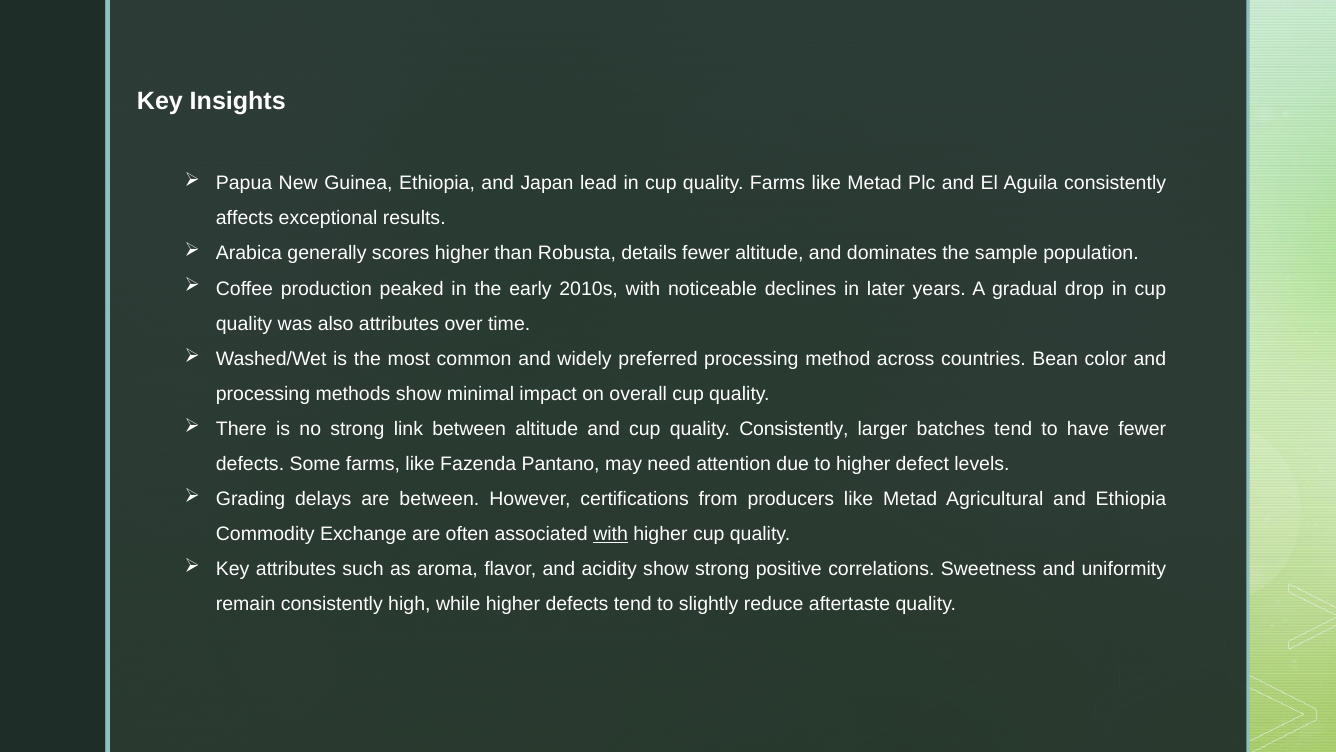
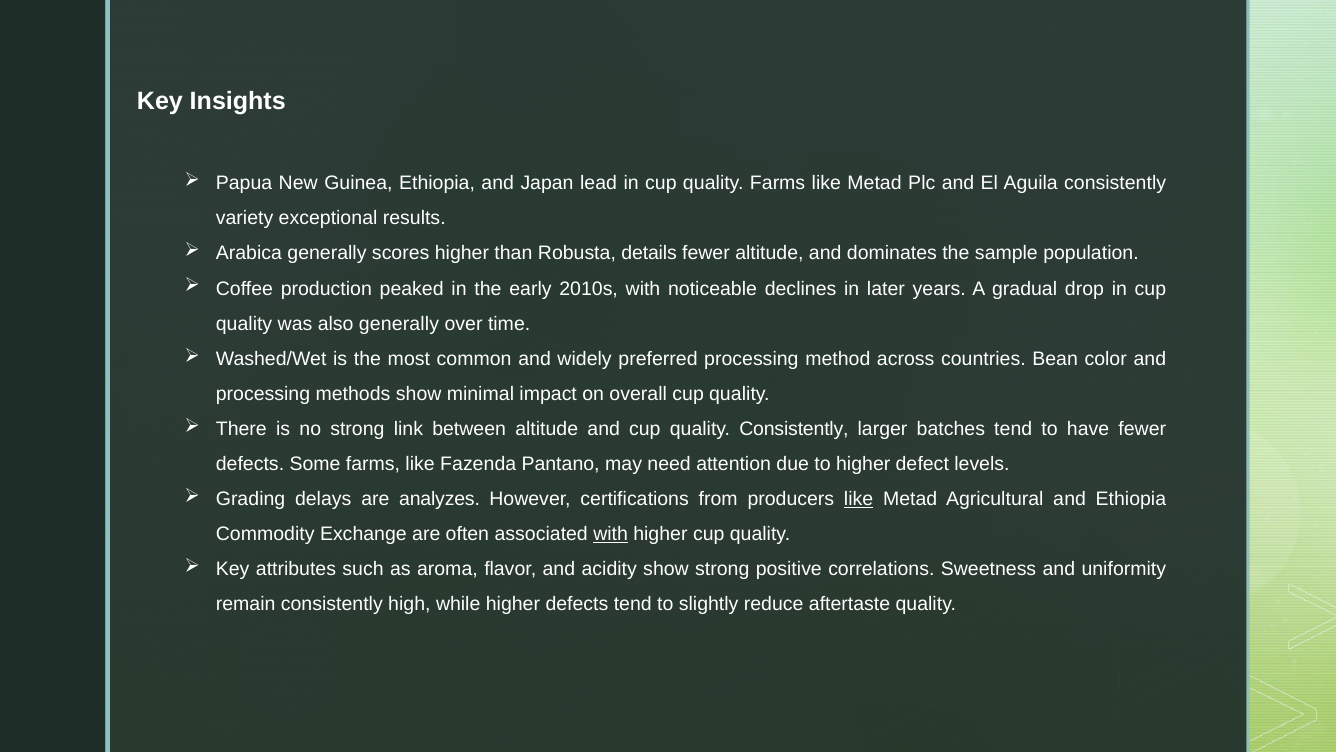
affects: affects -> variety (245, 218)
also attributes: attributes -> generally (399, 323)
are between: between -> analyzes (440, 499)
like underline: none -> present (859, 499)
